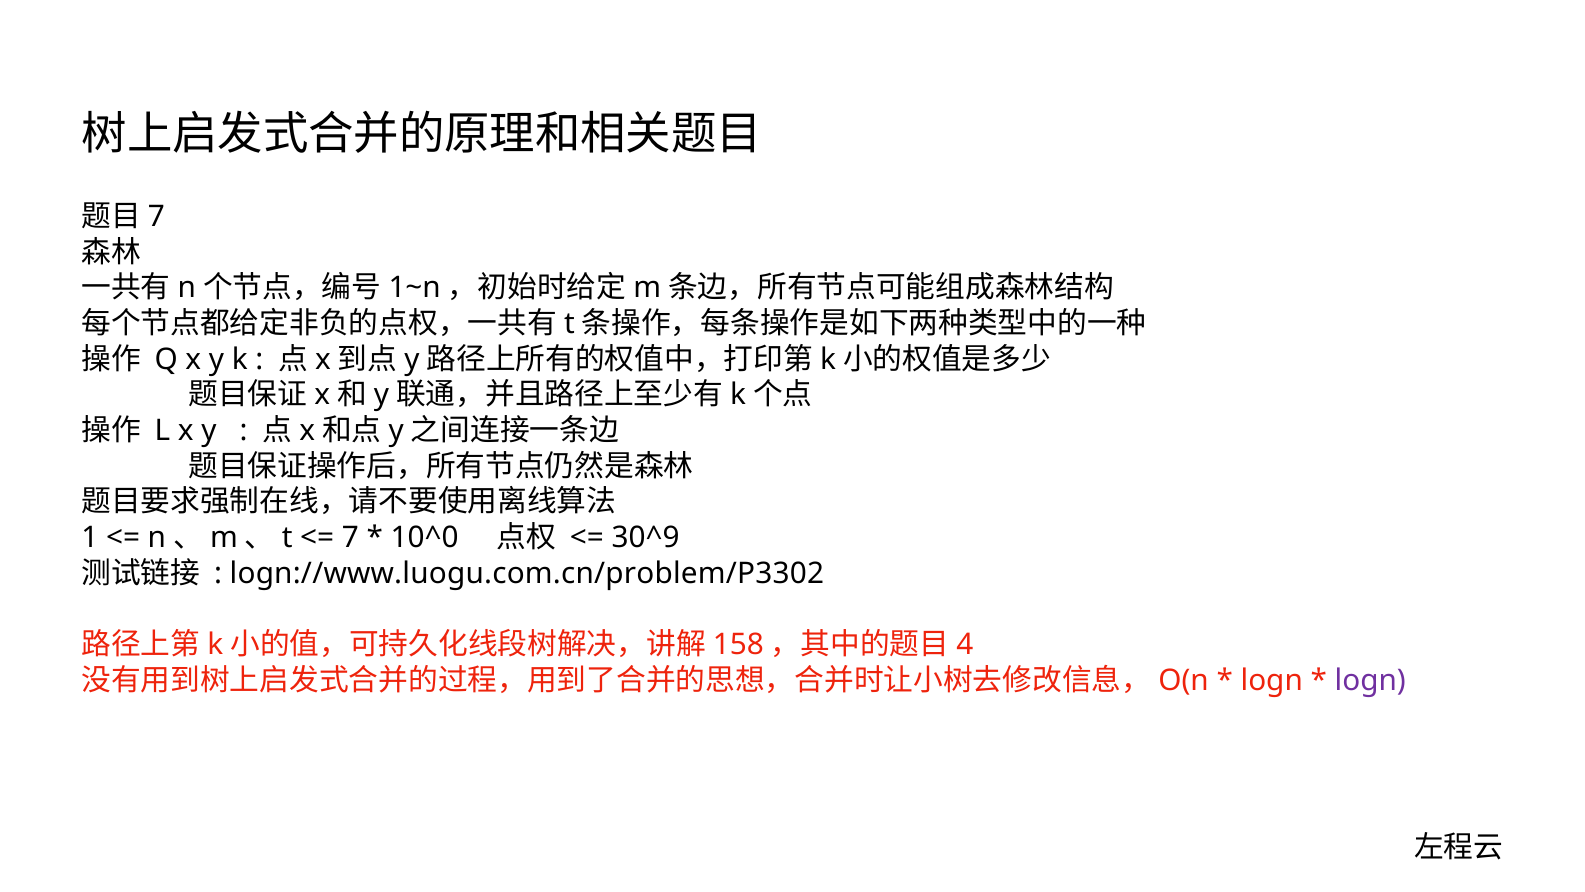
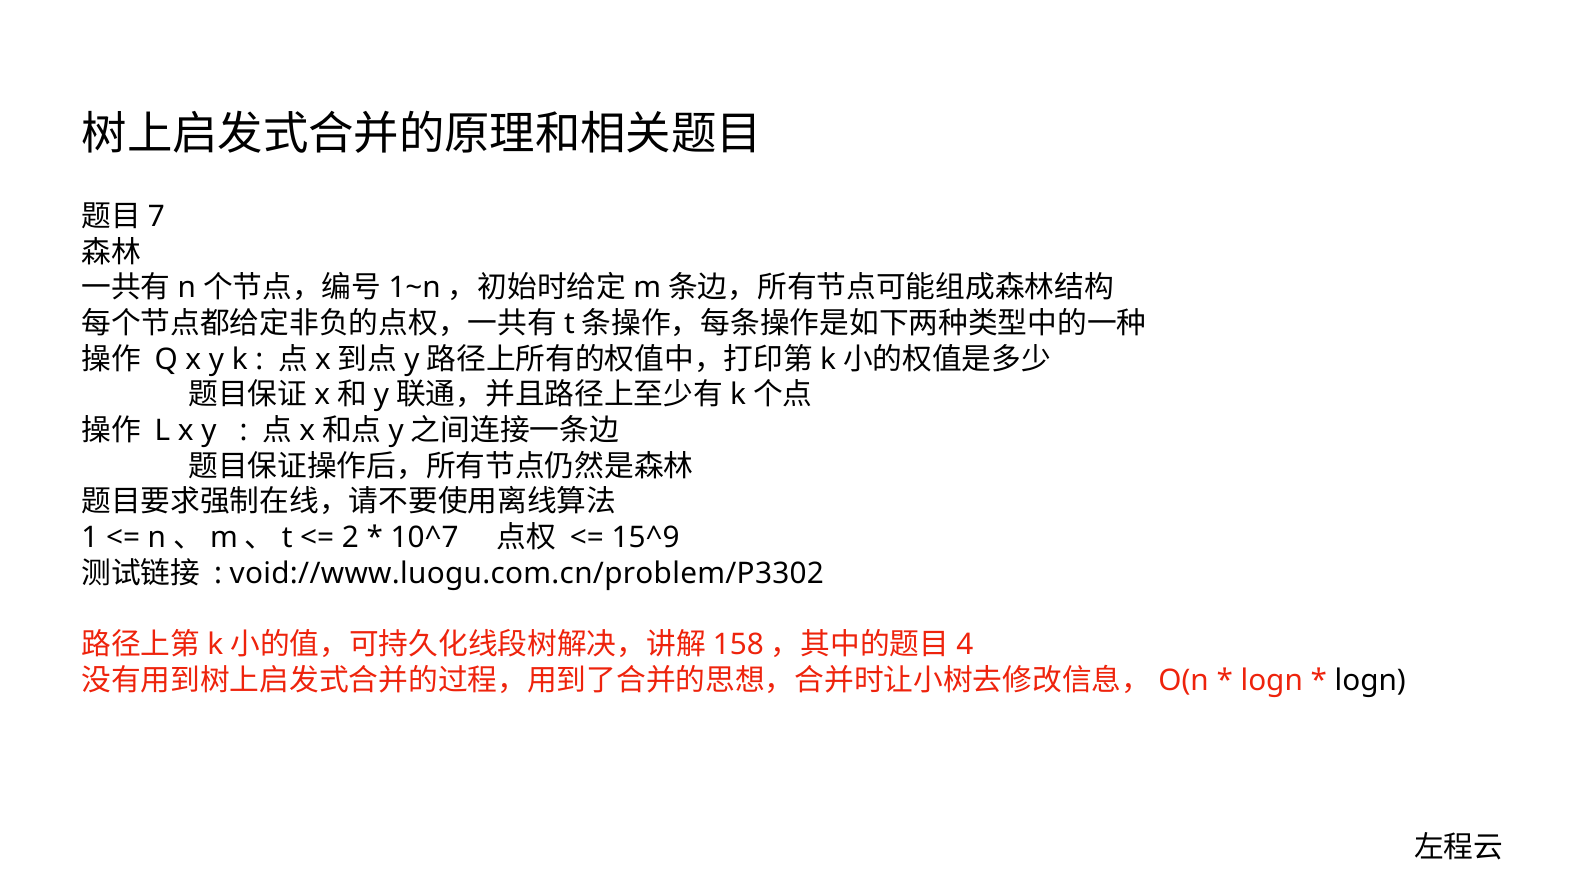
7: 7 -> 2 (350, 537)
10^0: 10^0 -> 10^7 (425, 537)
30^9: 30^9 -> 15^9 (646, 537)
logn://www.luogu.com.cn/problem/P3302: logn://www.luogu.com.cn/problem/P3302 -> void://www.luogu.com.cn/problem/P3302 (527, 573)
logn colour: purple -> black (1370, 680)
